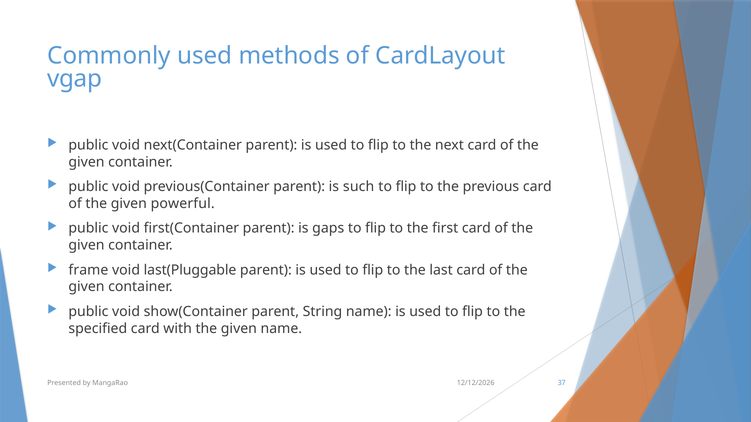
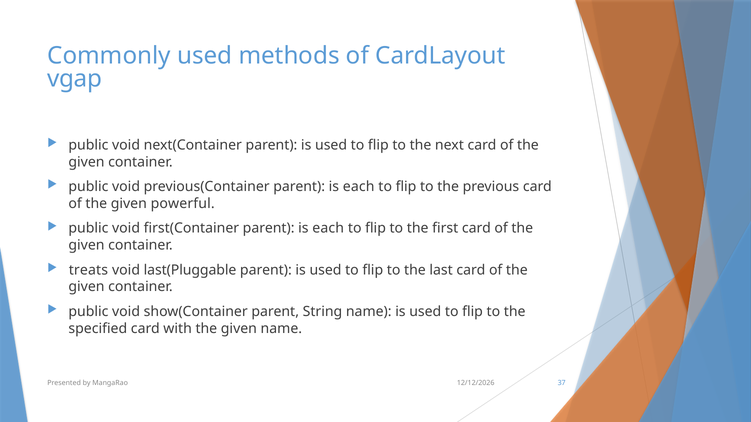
previous(Container parent is such: such -> each (359, 187)
first(Container parent is gaps: gaps -> each (328, 229)
frame: frame -> treats (88, 270)
